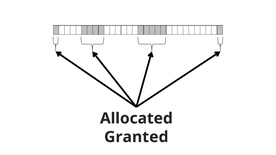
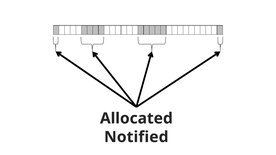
Granted: Granted -> Notified (136, 137)
